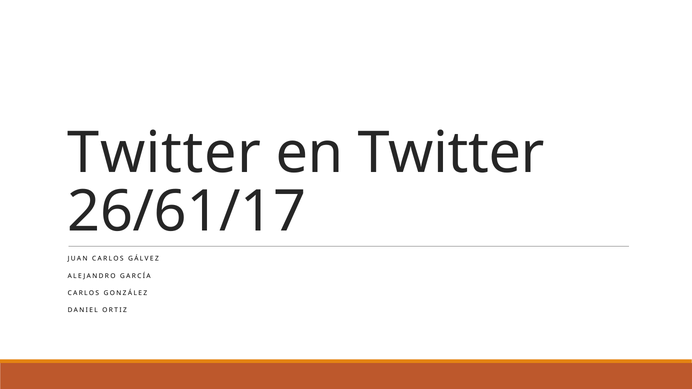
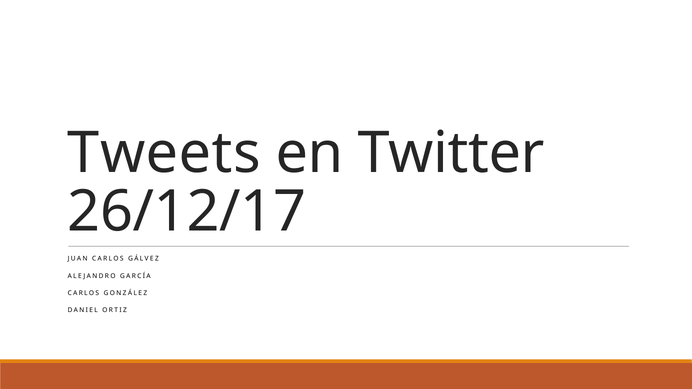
Twitter: Twitter -> Tweets (164, 153)
26/61/17: 26/61/17 -> 26/12/17 (187, 212)
